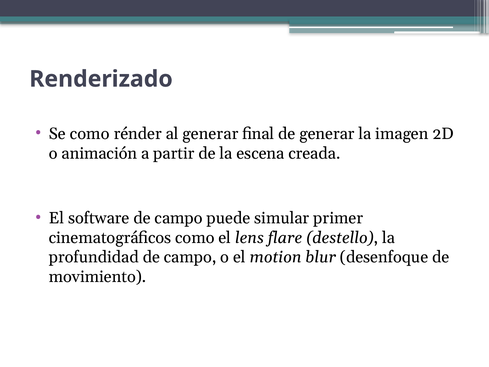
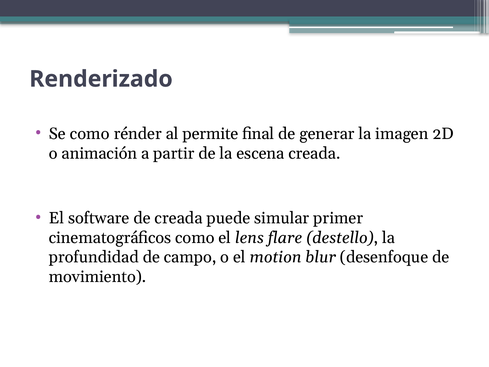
al generar: generar -> permite (211, 134)
software de campo: campo -> creada (179, 218)
